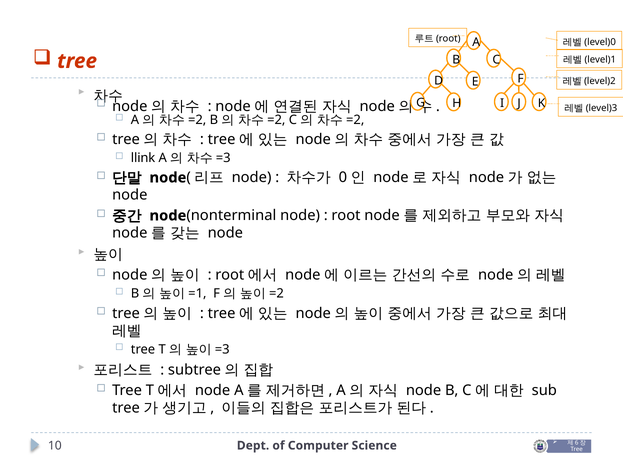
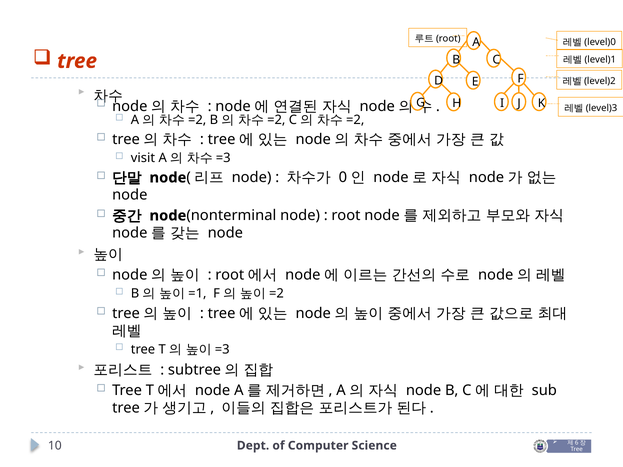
llink: llink -> visit (143, 158)
